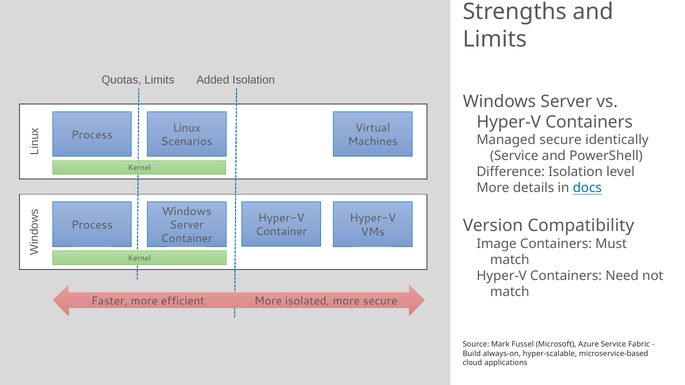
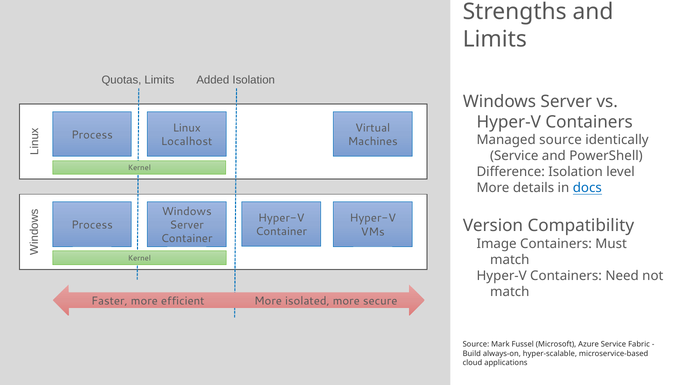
Managed secure: secure -> source (561, 140)
Scenarios: Scenarios -> Localhost (187, 142)
